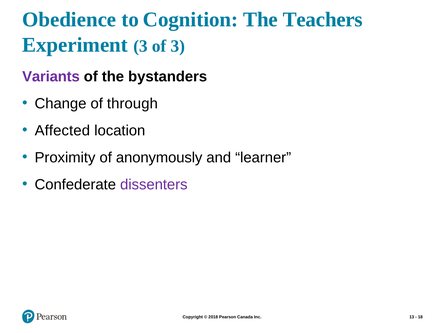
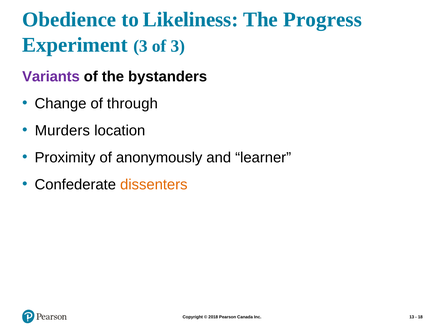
Cognition: Cognition -> Likeliness (191, 20)
Teachers: Teachers -> Progress (323, 20)
Affected: Affected -> Murders (62, 131)
dissenters colour: purple -> orange (154, 185)
